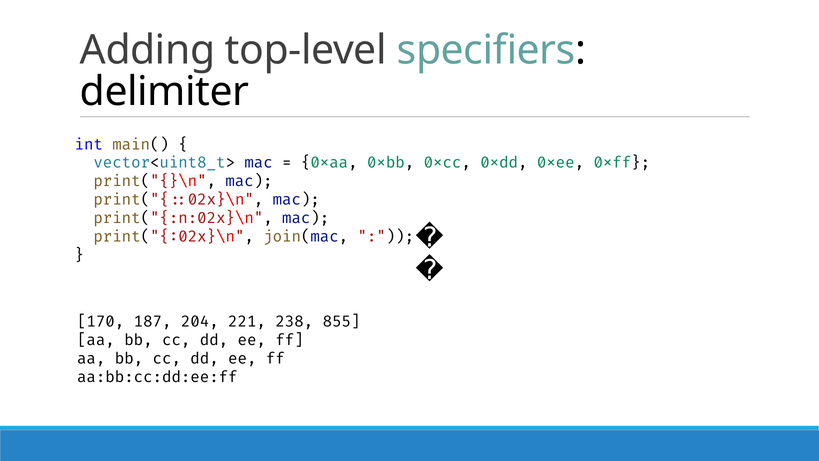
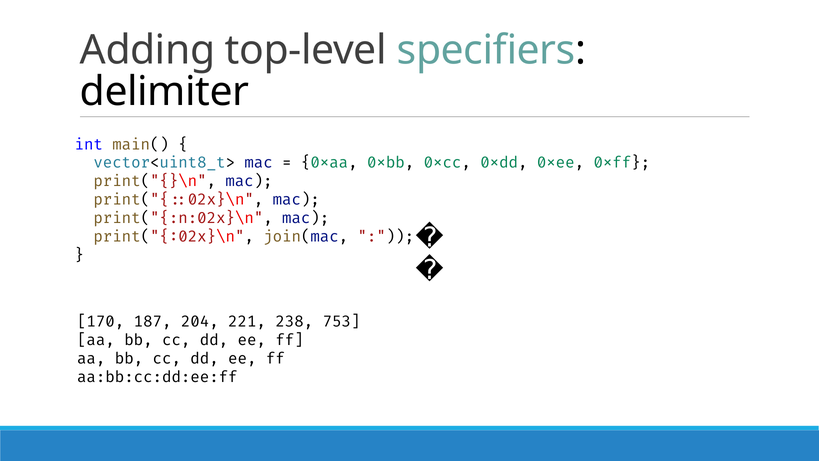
855: 855 -> 753 (342, 322)
